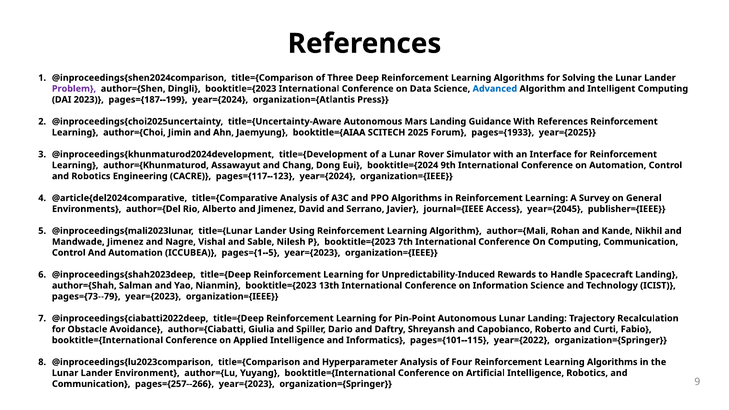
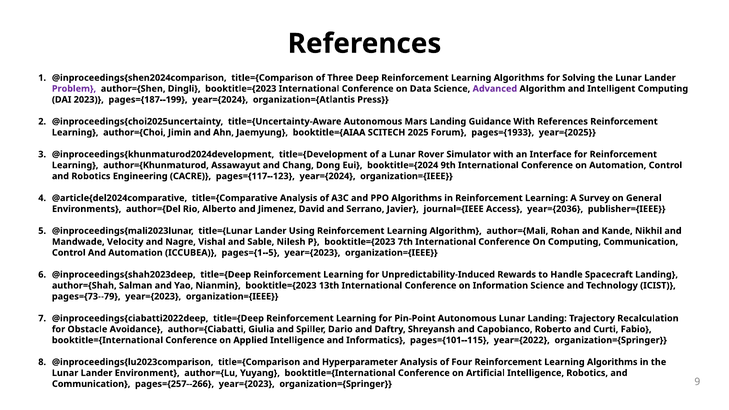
Advanced colour: blue -> purple (495, 89)
year={2045: year={2045 -> year={2036 (555, 209)
Mandwade Jimenez: Jimenez -> Velocity (125, 242)
